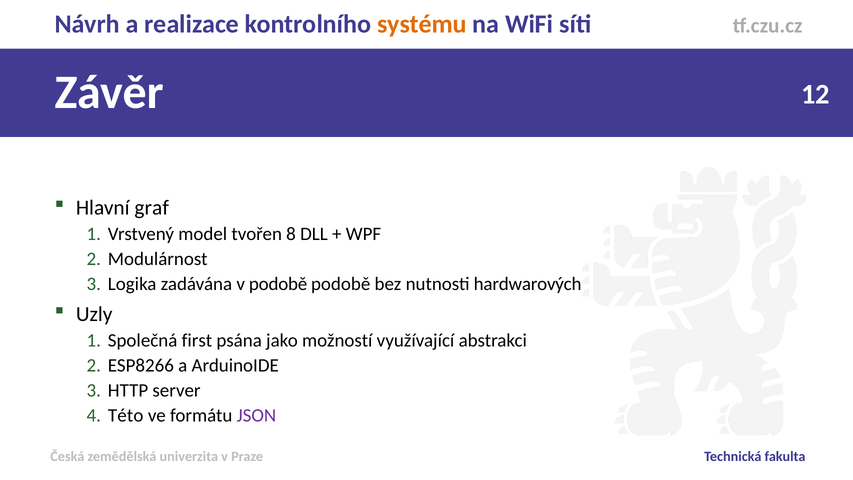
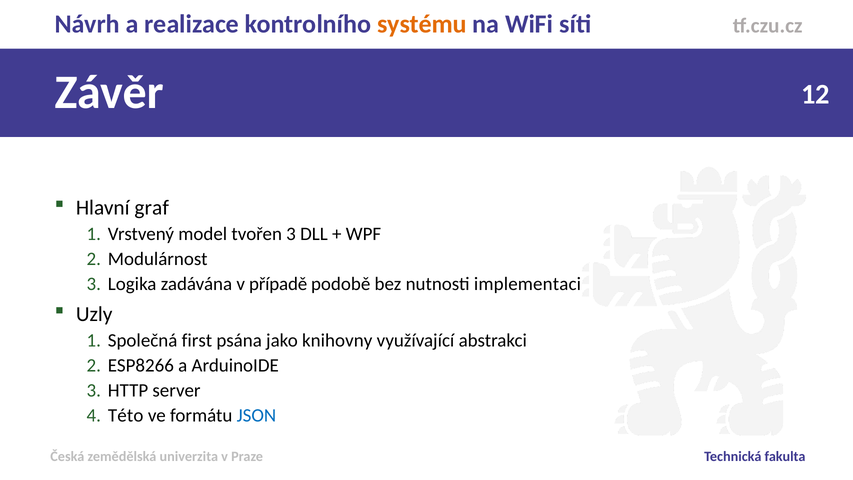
tvořen 8: 8 -> 3 (291, 234)
v podobě: podobě -> případě (278, 284)
hardwarových: hardwarových -> implementaci (527, 284)
možností: možností -> knihovny (337, 341)
JSON colour: purple -> blue (256, 415)
